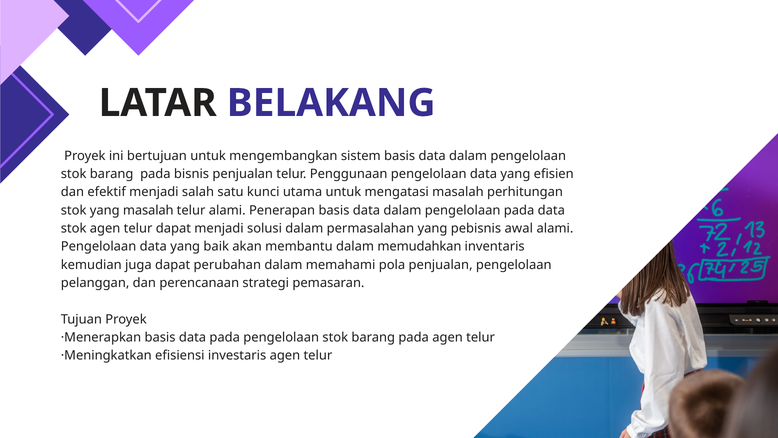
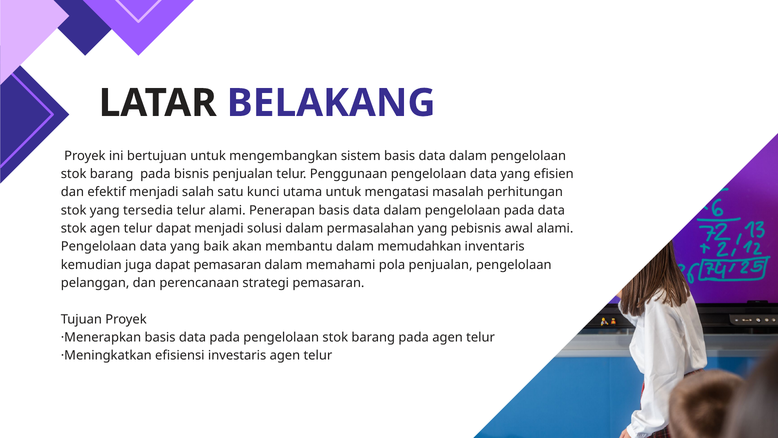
yang masalah: masalah -> tersedia (148, 210)
dapat perubahan: perubahan -> pemasaran (227, 265)
